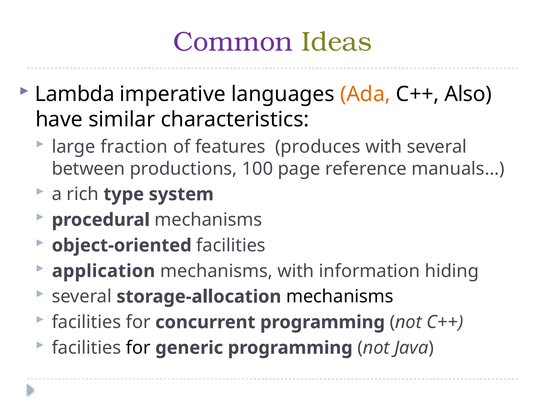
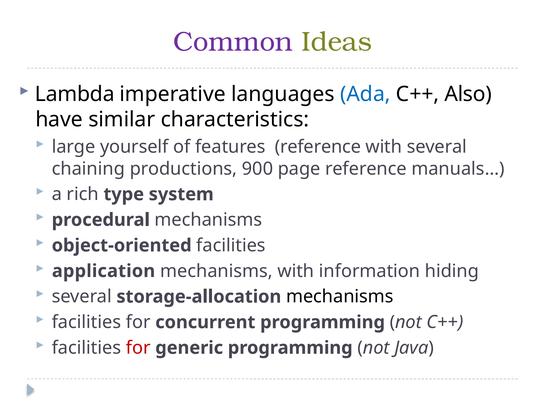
Ada colour: orange -> blue (365, 94)
fraction: fraction -> yourself (134, 147)
features produces: produces -> reference (318, 147)
between: between -> chaining (88, 169)
100: 100 -> 900 (258, 169)
for colour: black -> red (138, 348)
